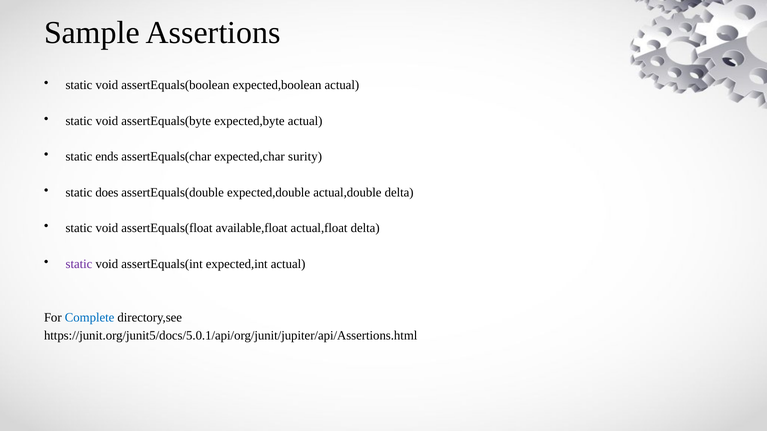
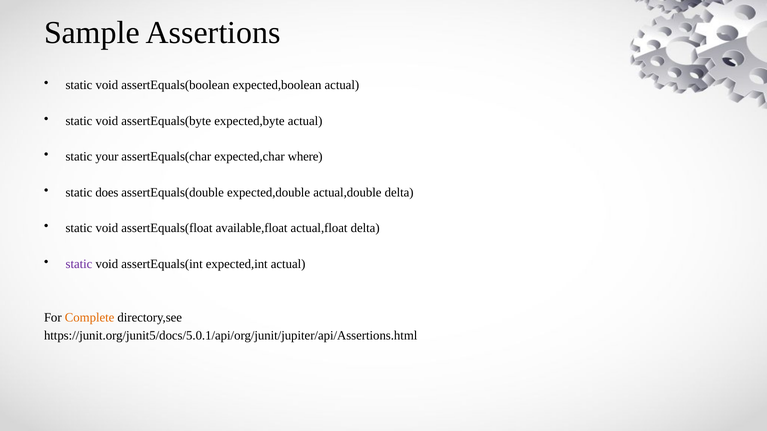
ends: ends -> your (107, 157)
surity: surity -> where (305, 157)
Complete colour: blue -> orange (90, 318)
